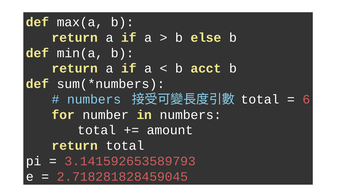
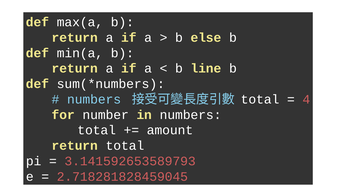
acct: acct -> line (206, 68)
6: 6 -> 4 (306, 99)
